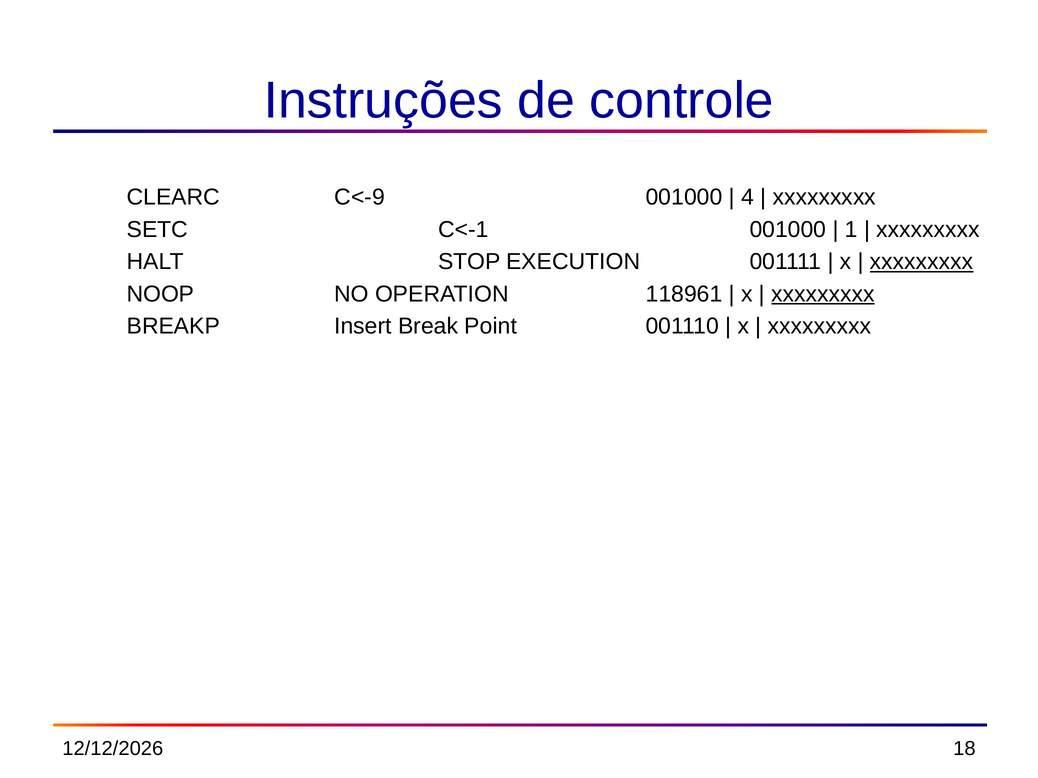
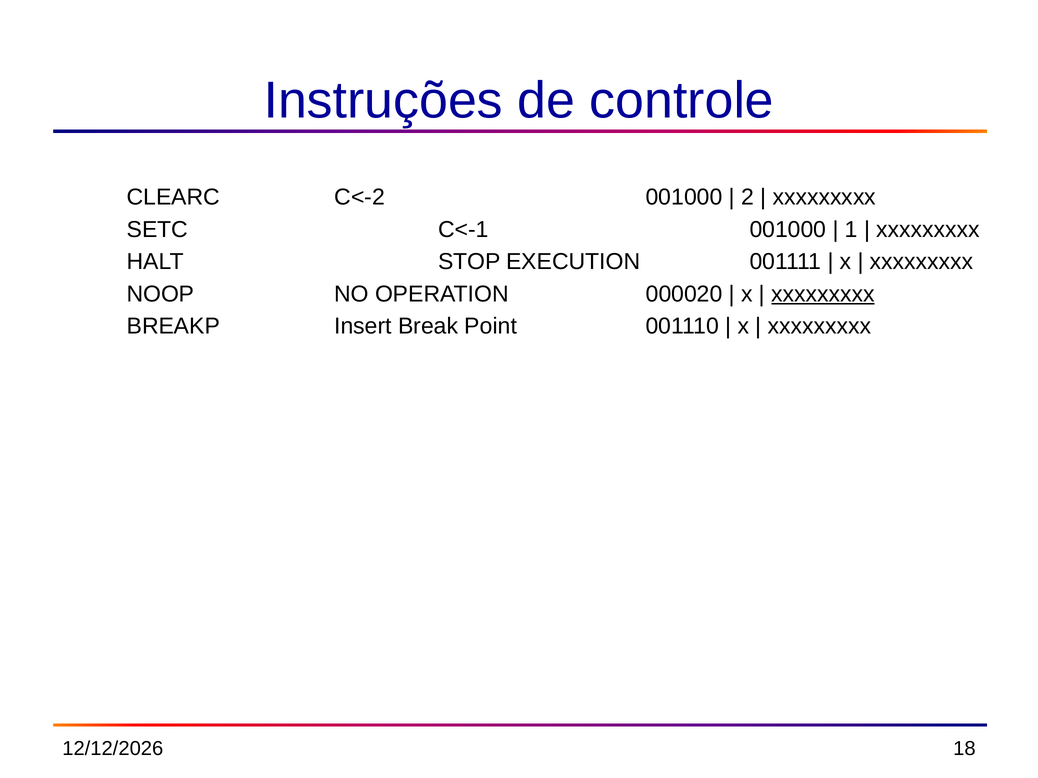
C<-9: C<-9 -> C<-2 (360, 197)
4: 4 -> 2 (748, 197)
xxxxxxxxx underline: present -> none (922, 262)
118961: 118961 -> 000020 (684, 294)
